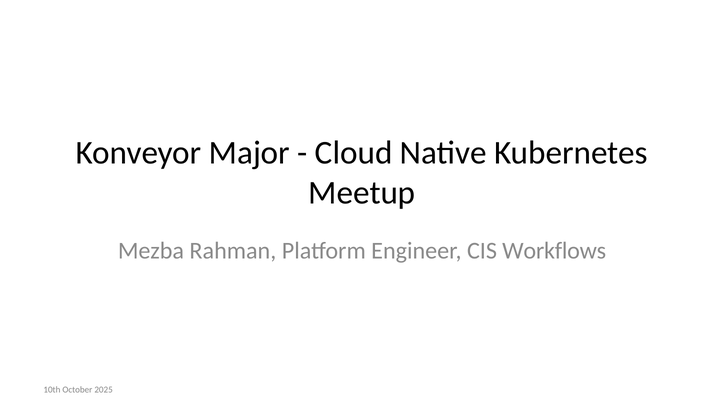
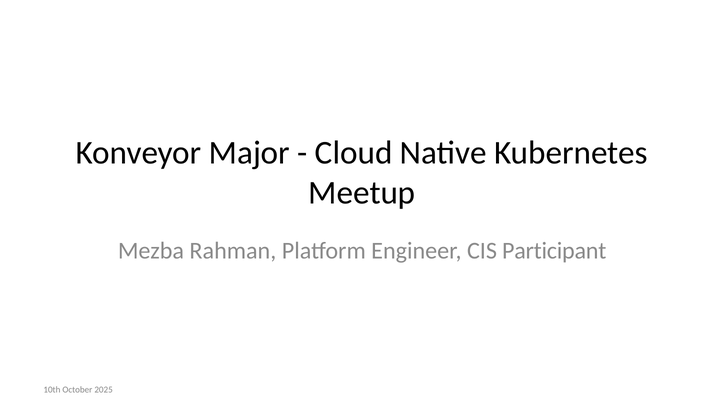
Workflows: Workflows -> Participant (554, 251)
